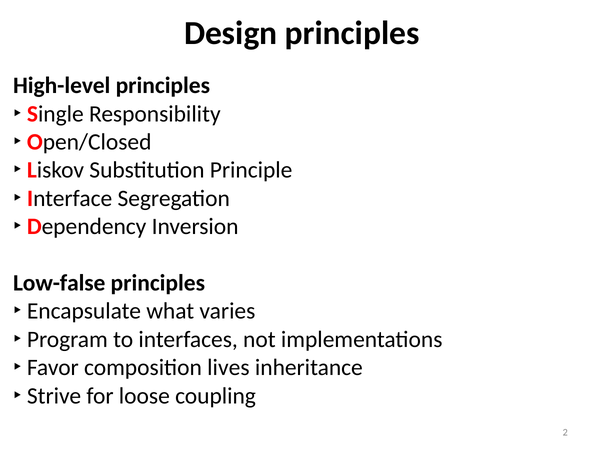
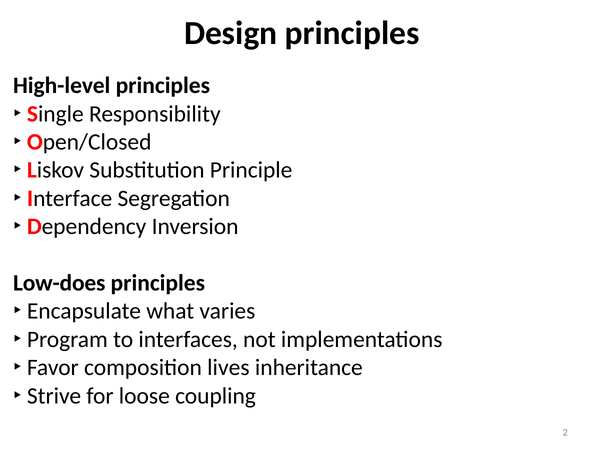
Low-false: Low-false -> Low-does (59, 283)
